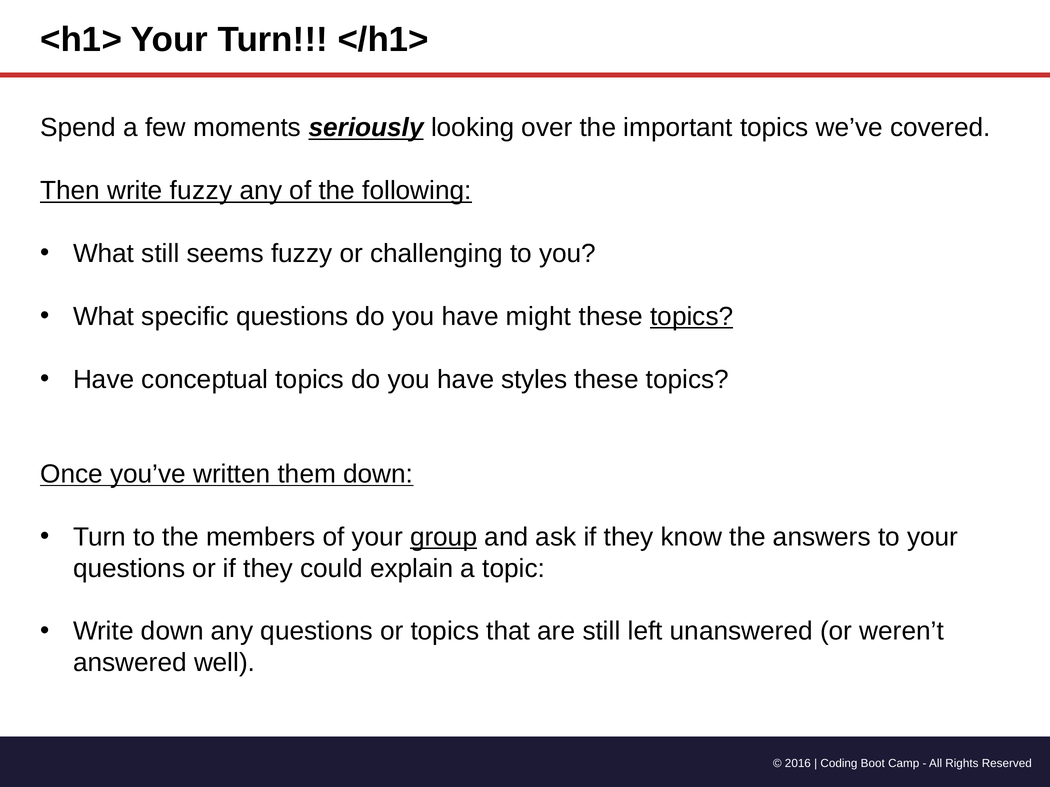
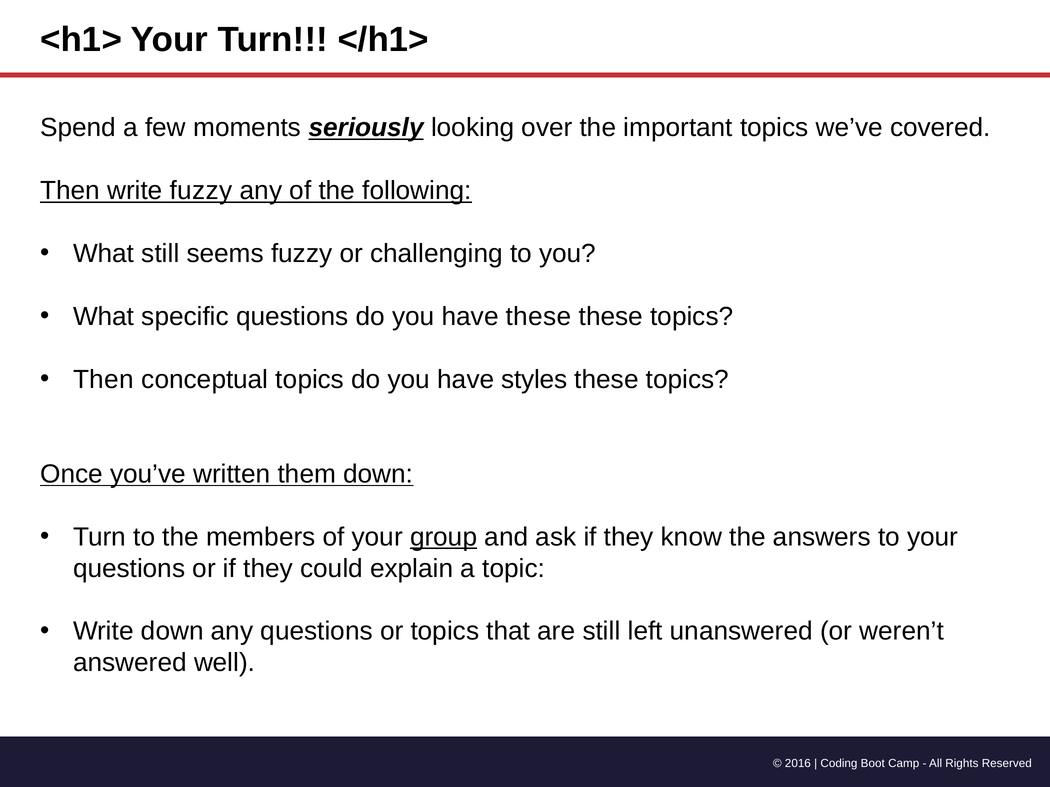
have might: might -> these (539, 317)
topics underline: present -> none (692, 317)
Have: Have -> Then (103, 380)
